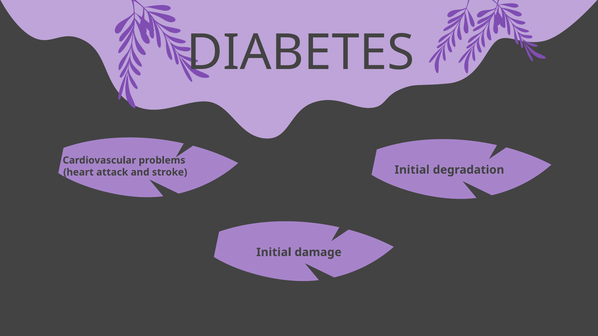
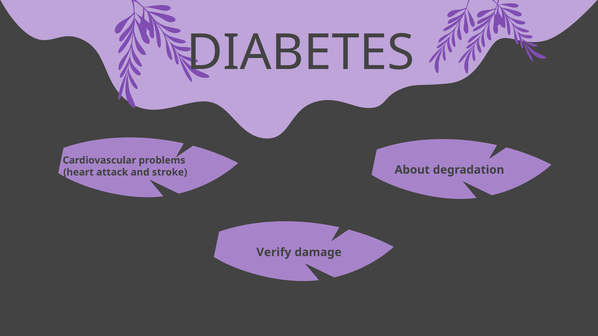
Initial: Initial -> About (412, 170)
Initial: Initial -> Verify (274, 253)
